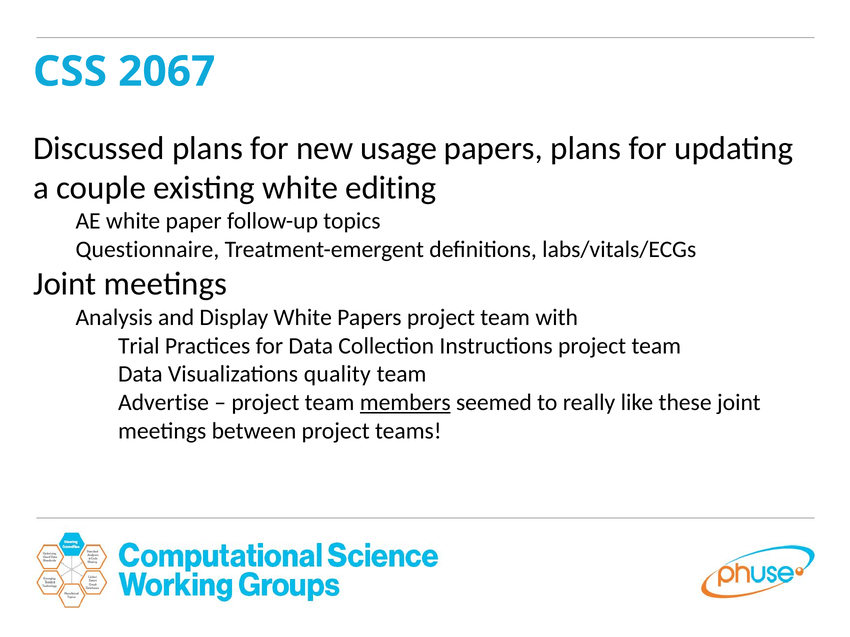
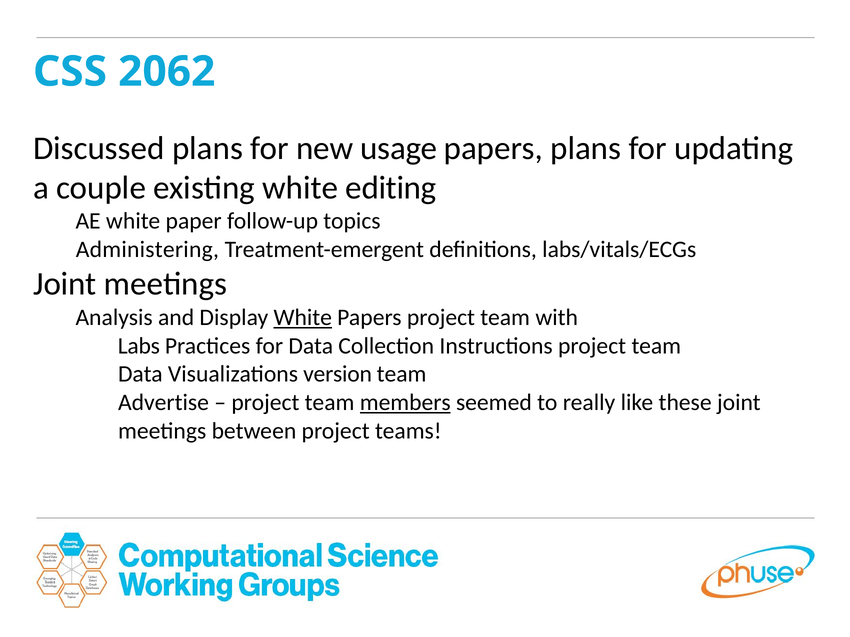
2067: 2067 -> 2062 (167, 72)
Questionnaire: Questionnaire -> Administering (147, 250)
White underline: none -> present (303, 318)
Trial: Trial -> Labs (139, 346)
quality: quality -> version (338, 374)
